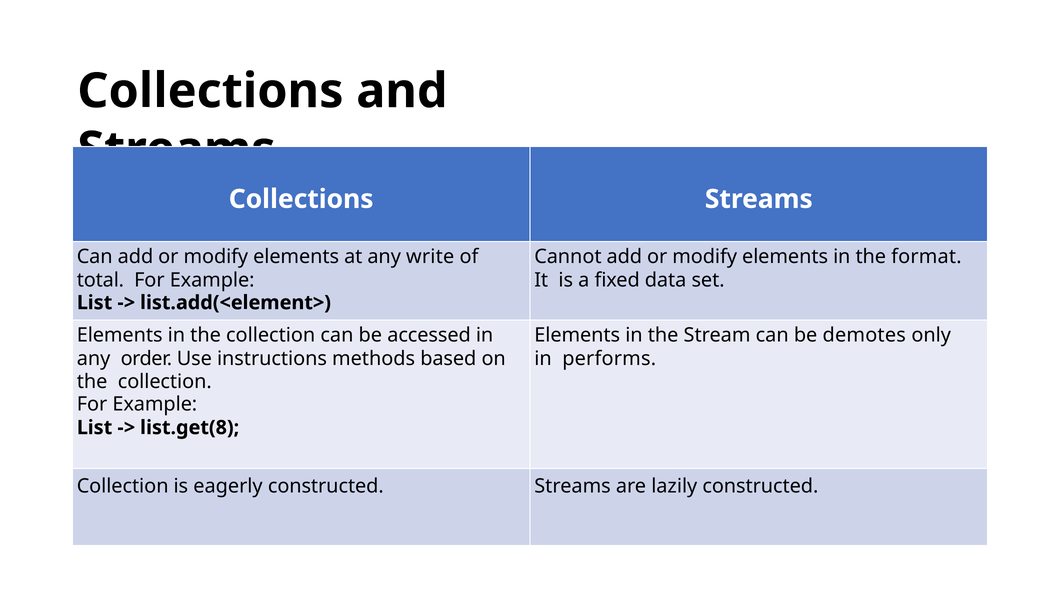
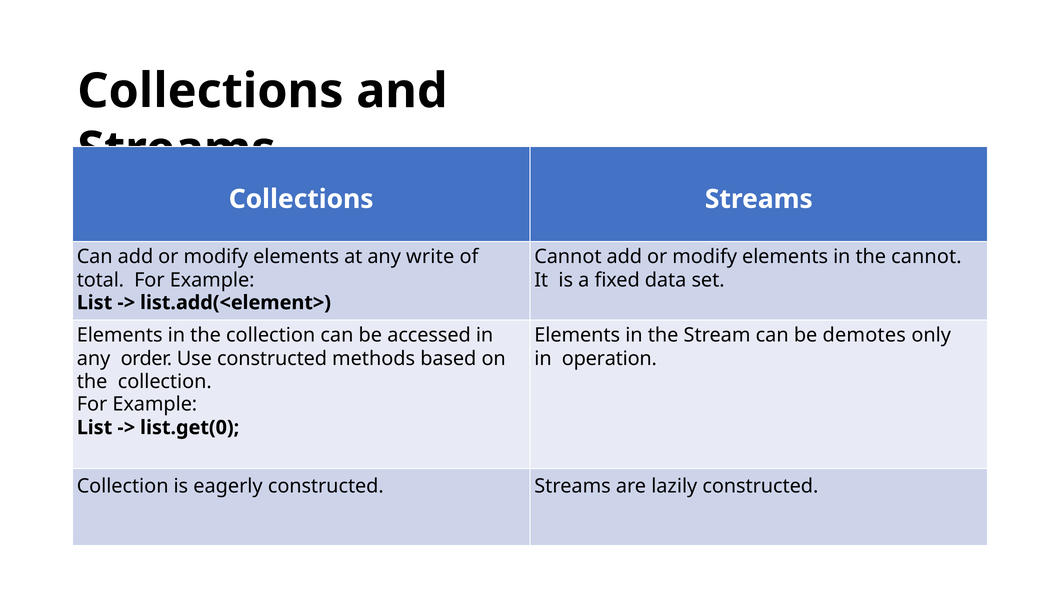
the format: format -> cannot (926, 257)
Use instructions: instructions -> constructed (272, 359)
performs: performs -> operation (609, 359)
list.get(8: list.get(8 -> list.get(0 (190, 427)
